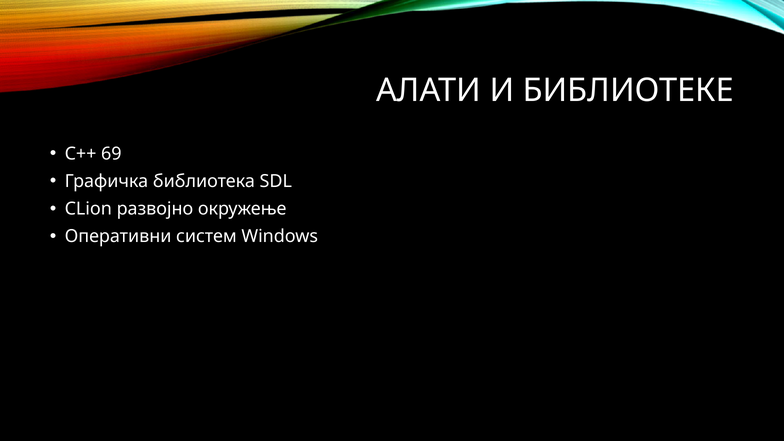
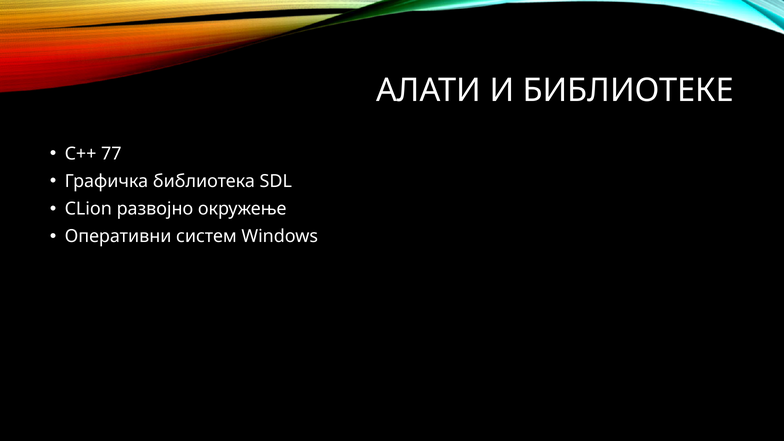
69: 69 -> 77 (111, 154)
